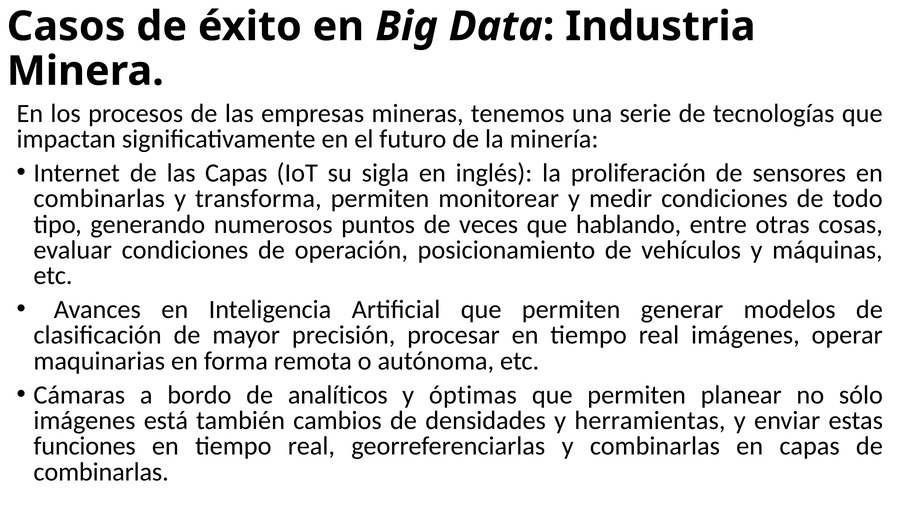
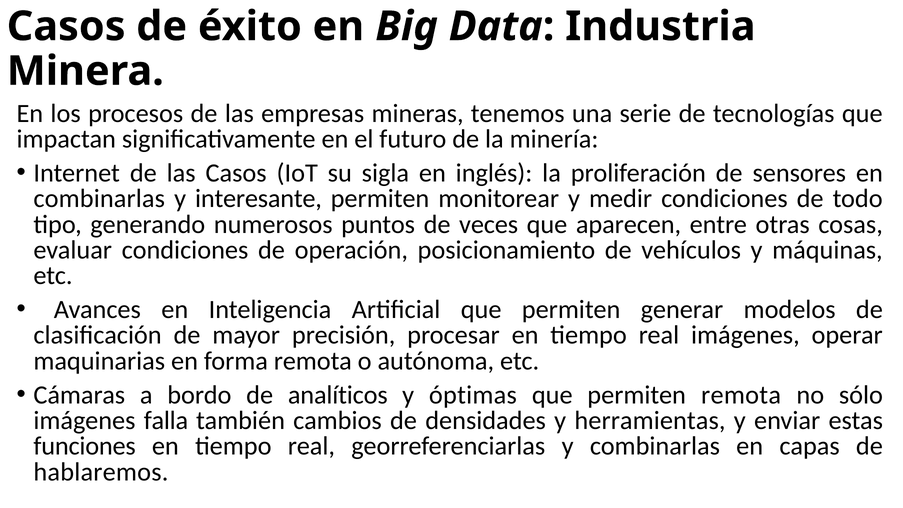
las Capas: Capas -> Casos (236, 173)
transforma: transforma -> interesante (259, 199)
hablando: hablando -> aparecen (629, 224)
permiten planear: planear -> remota (741, 395)
está: está -> falla (166, 421)
combinarlas: combinarlas -> hablaremos (101, 472)
